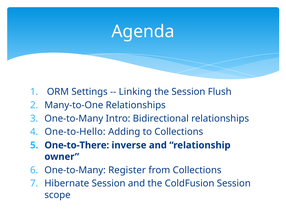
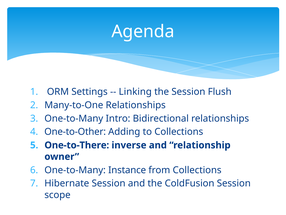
One-to-Hello: One-to-Hello -> One-to-Other (75, 132)
Register: Register -> Instance (127, 170)
